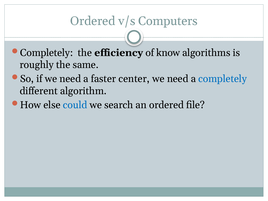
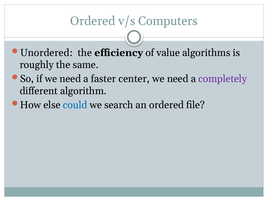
Completely: Completely -> Unordered (46, 53)
know: know -> value (168, 53)
completely colour: blue -> purple (223, 79)
